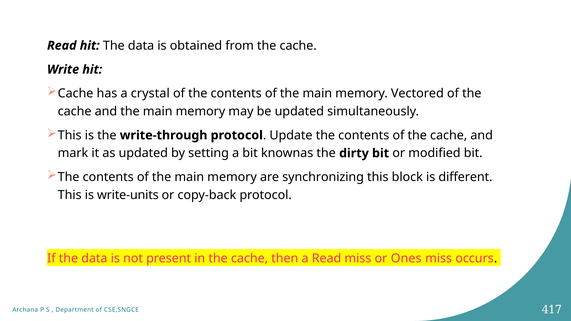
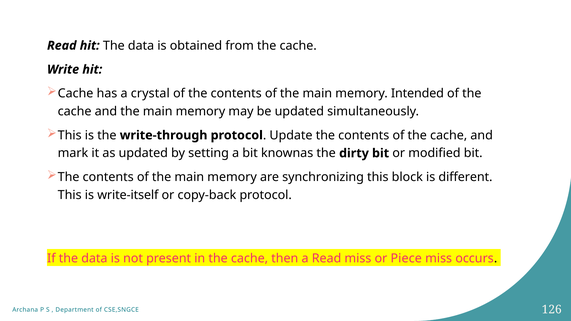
Vectored: Vectored -> Intended (417, 93)
write-units: write-units -> write-itself (128, 195)
Ones: Ones -> Piece (406, 258)
417: 417 -> 126 (552, 310)
